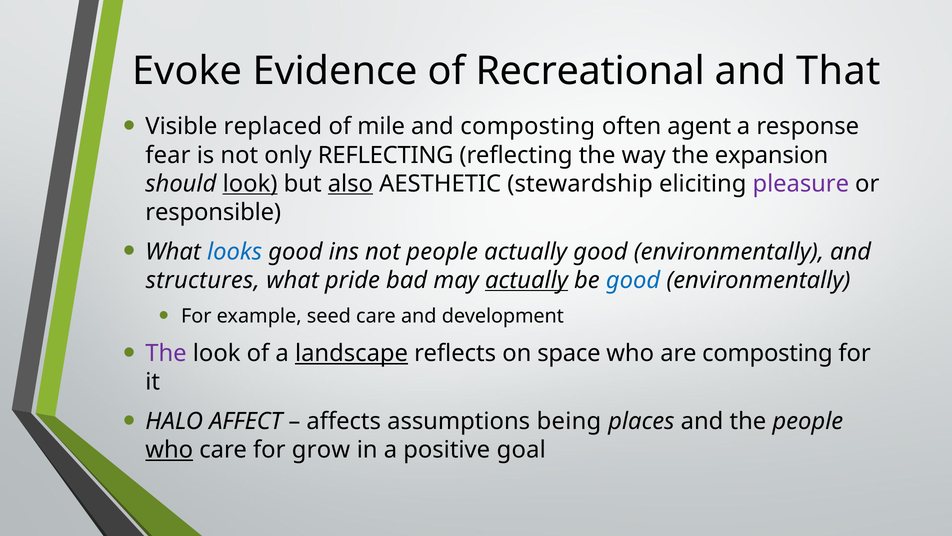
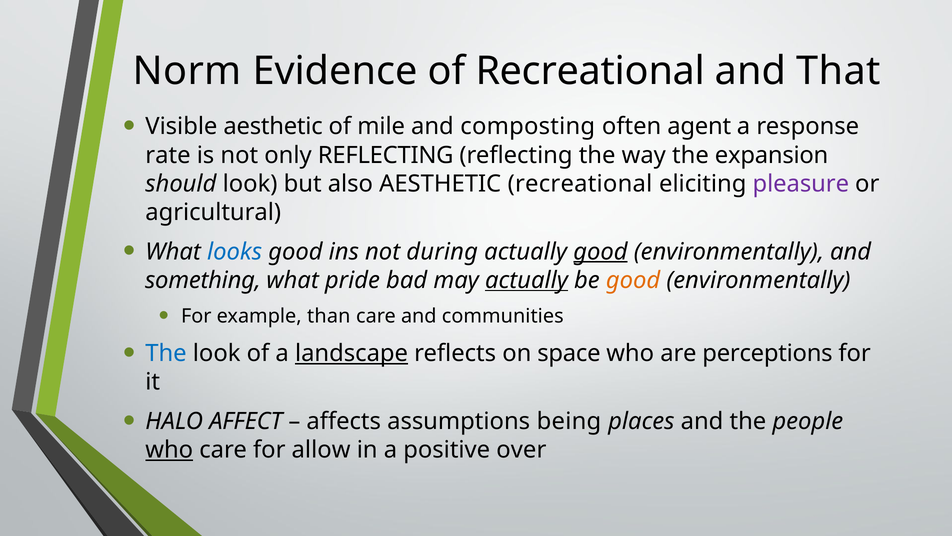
Evoke: Evoke -> Norm (187, 71)
Visible replaced: replaced -> aesthetic (273, 126)
fear: fear -> rate (168, 155)
look underline: present -> none (250, 184)
also underline: present -> none (350, 184)
AESTHETIC stewardship: stewardship -> recreational (580, 184)
responsible: responsible -> agricultural (213, 212)
not people: people -> during (442, 251)
good underline: none -> present (600, 251)
structures: structures -> something (203, 280)
good colour: blue -> orange (633, 280)
seed: seed -> than (329, 316)
development: development -> communities (503, 316)
The colour: purple -> blue (166, 353)
are composting: composting -> perceptions (767, 353)
grow: grow -> allow (321, 449)
goal: goal -> over (521, 449)
